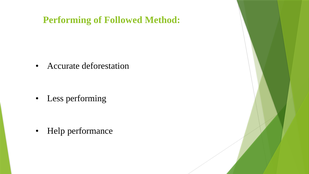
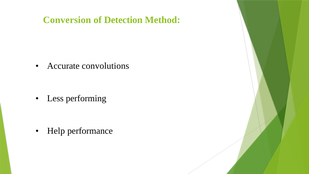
Performing: Performing -> Conversion (67, 20)
Followed: Followed -> Detection (123, 20)
deforestation: deforestation -> convolutions (105, 66)
